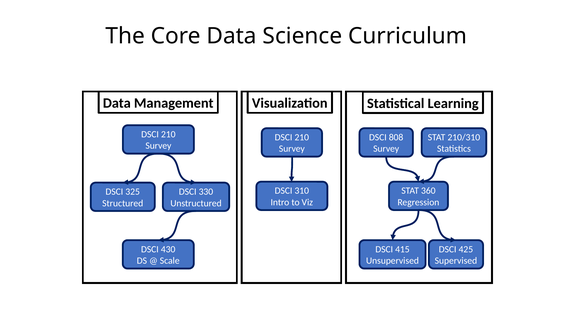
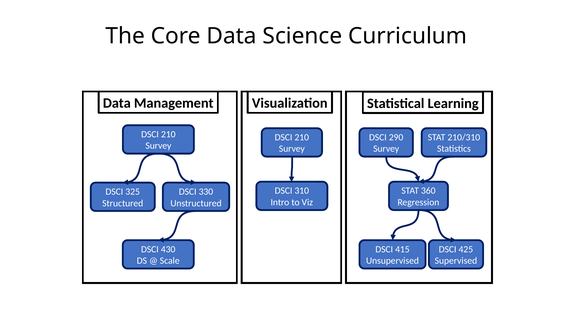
808: 808 -> 290 (396, 137)
